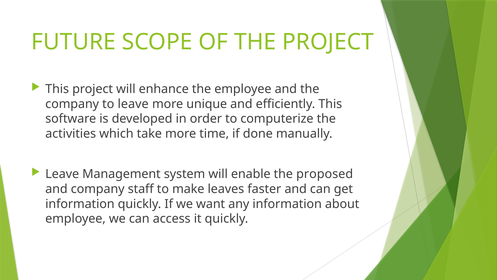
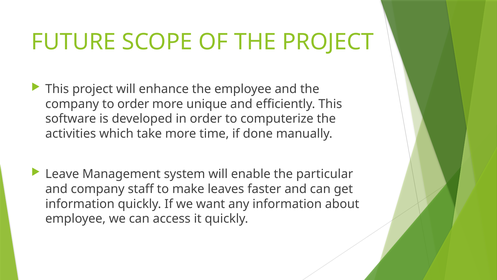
to leave: leave -> order (133, 104)
proposed: proposed -> particular (325, 174)
